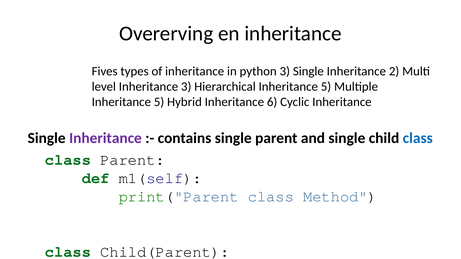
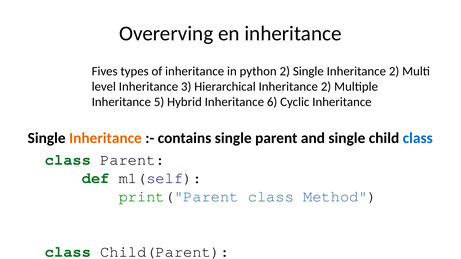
python 3: 3 -> 2 (285, 71)
Hierarchical Inheritance 5: 5 -> 2 (326, 87)
Inheritance colour: purple -> orange (105, 138)
